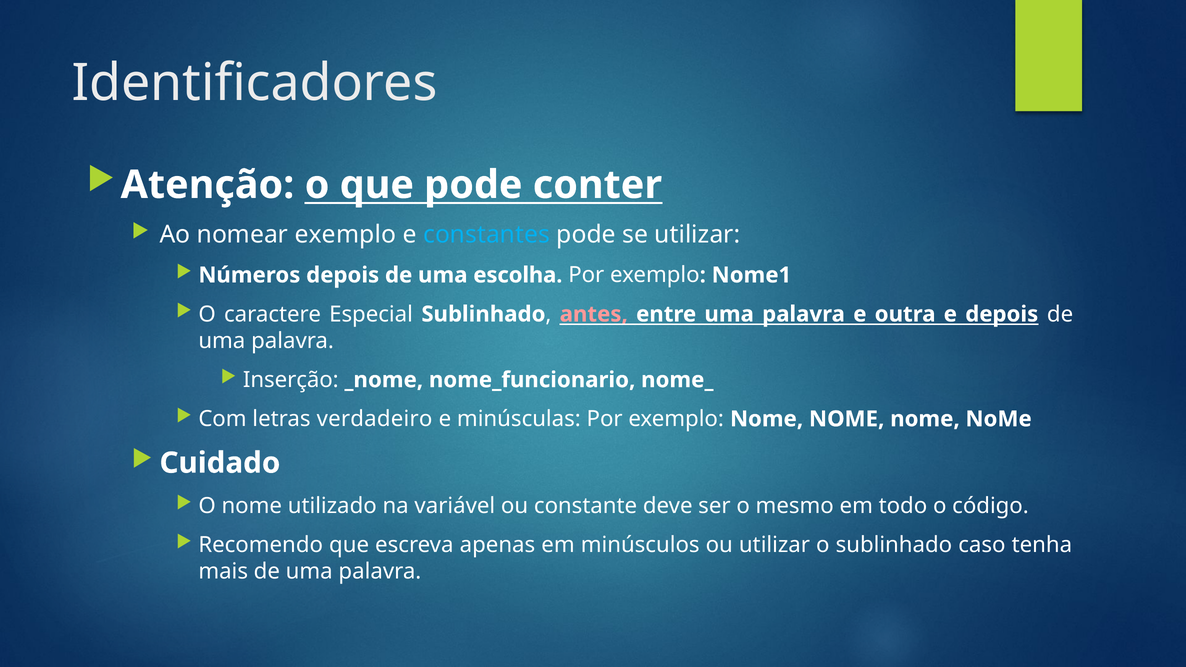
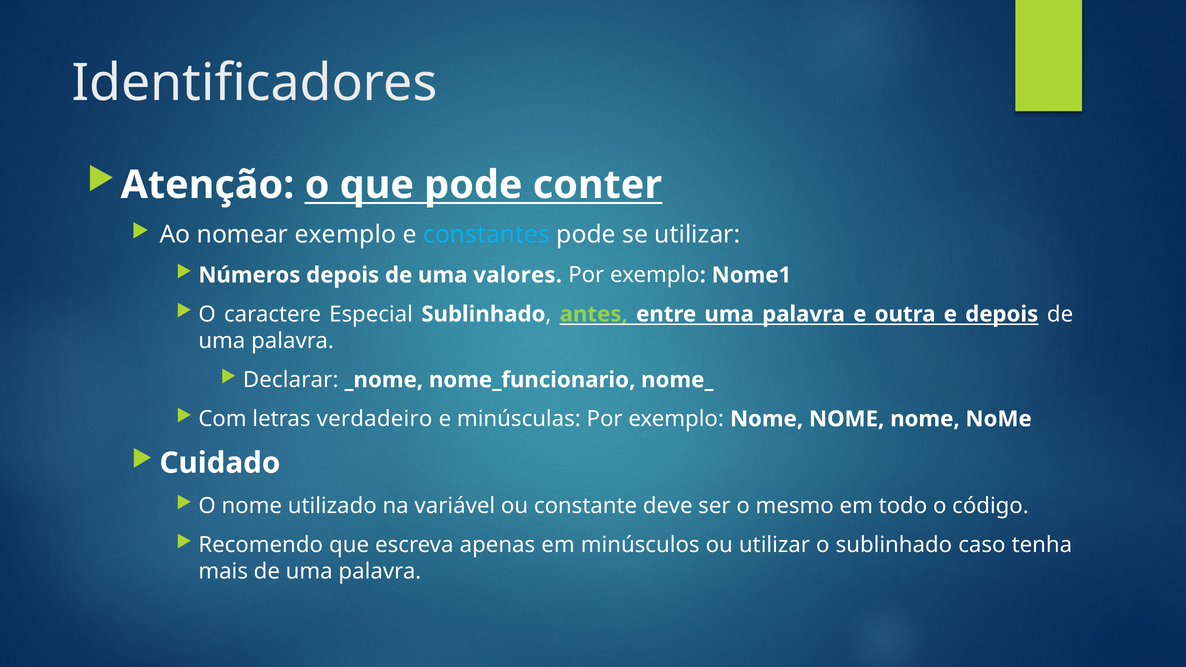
escolha: escolha -> valores (518, 275)
antes colour: pink -> light green (594, 314)
Inserção: Inserção -> Declarar (291, 380)
